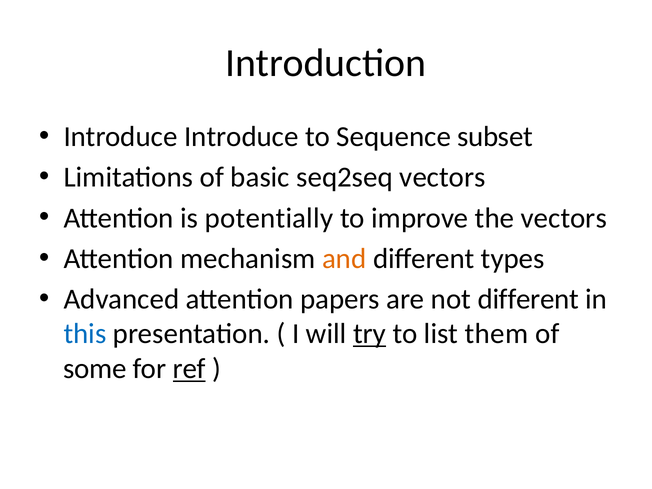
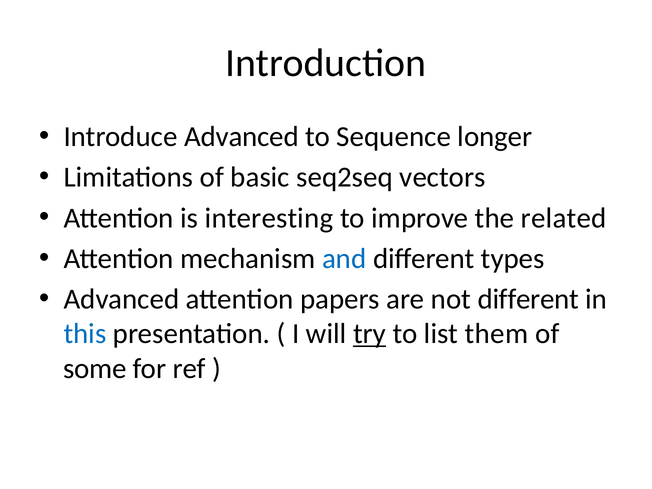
Introduce Introduce: Introduce -> Advanced (241, 137)
subset: subset -> longer (495, 137)
potentially: potentially -> interesting (269, 218)
the vectors: vectors -> related (564, 218)
and colour: orange -> blue (344, 259)
ref underline: present -> none (189, 369)
